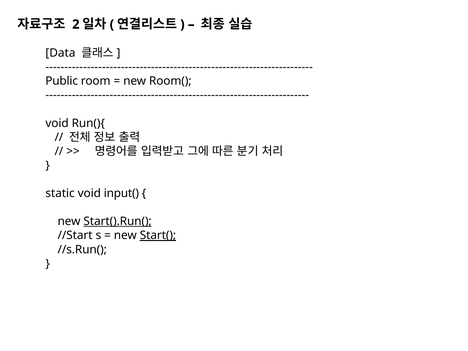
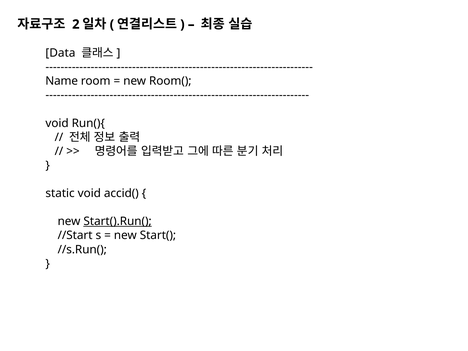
Public: Public -> Name (62, 81)
input(: input( -> accid( (121, 193)
Start( underline: present -> none (158, 235)
